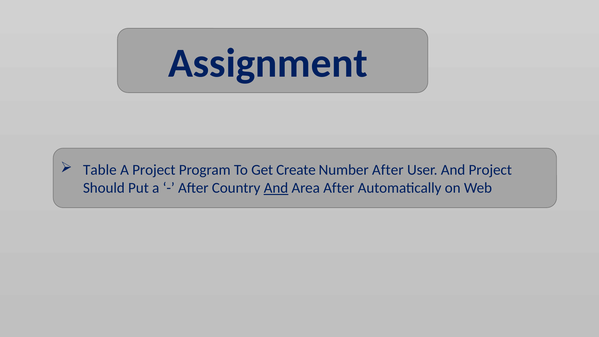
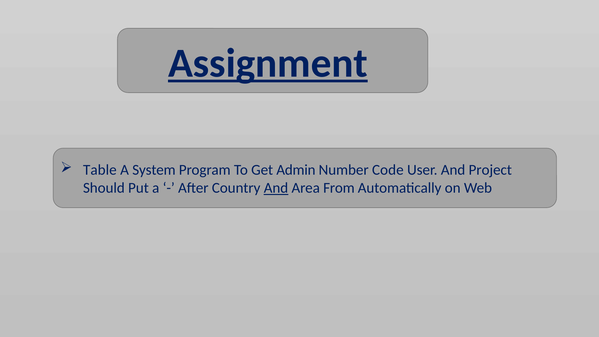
Assignment underline: none -> present (268, 63)
A Project: Project -> System (154, 170)
Create: Create -> Admin (296, 170)
Number After: After -> Code (388, 170)
Area After: After -> From (339, 188)
